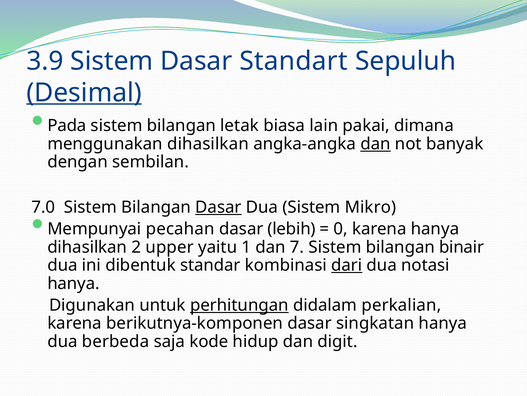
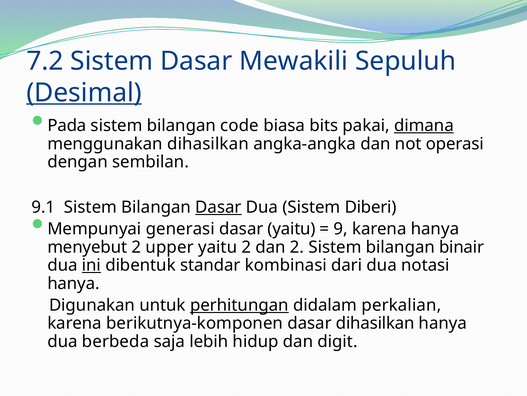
3.9: 3.9 -> 7.2 (45, 61)
Standart: Standart -> Mewakili (294, 61)
letak: letak -> code (240, 125)
lain: lain -> bits (324, 125)
dimana underline: none -> present (424, 125)
dan underline: present -> none (376, 144)
banyak: banyak -> operasi (455, 144)
7.0: 7.0 -> 9.1 (43, 207)
Mikro: Mikro -> Diberi (371, 207)
pecahan: pecahan -> generasi (180, 229)
dasar lebih: lebih -> yaitu (292, 229)
0: 0 -> 9 (341, 229)
dihasilkan: dihasilkan -> menyebut (87, 247)
yaitu 1: 1 -> 2 (246, 247)
dan 7: 7 -> 2 (297, 247)
ini underline: none -> present (91, 265)
dari underline: present -> none (347, 265)
dasar singkatan: singkatan -> dihasilkan (375, 323)
kode: kode -> lebih (209, 341)
